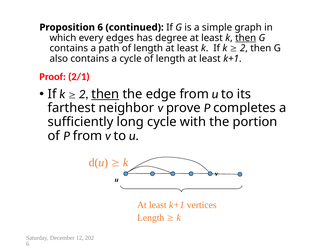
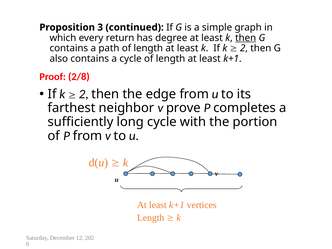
Proposition 6: 6 -> 3 (100, 27)
edges: edges -> return (120, 38)
2/1: 2/1 -> 2/8 (79, 77)
then underline: present -> none (105, 94)
